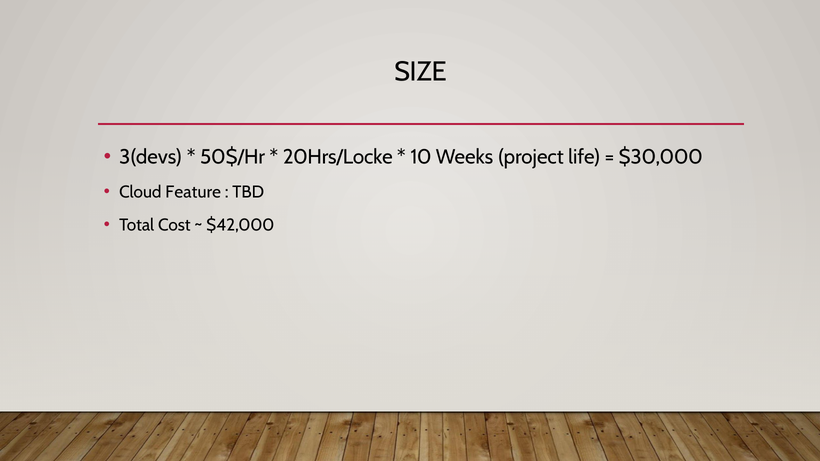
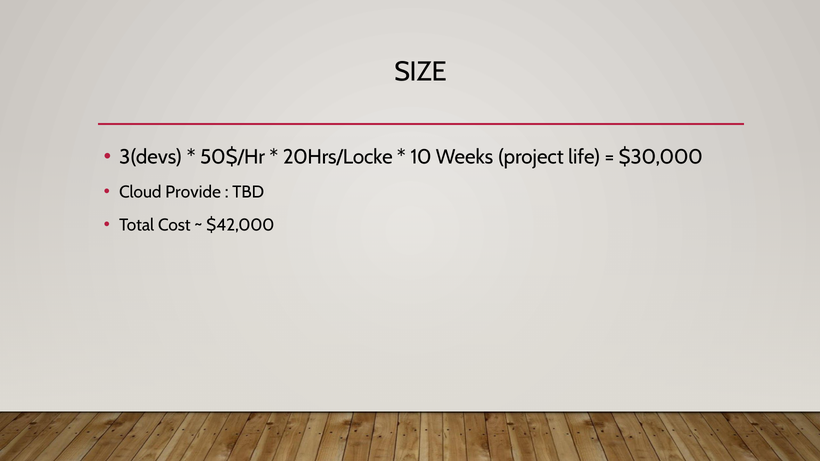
Feature: Feature -> Provide (193, 192)
